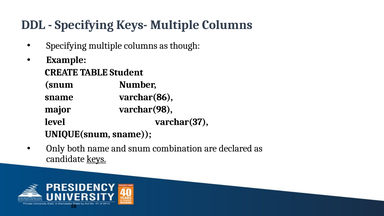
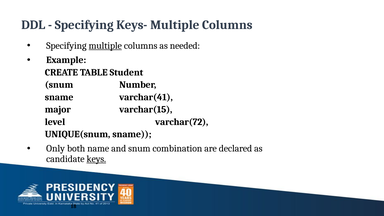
multiple underline: none -> present (105, 46)
though: though -> needed (185, 46)
varchar(86: varchar(86 -> varchar(41 (146, 97)
varchar(98: varchar(98 -> varchar(15 (146, 109)
varchar(37: varchar(37 -> varchar(72 (182, 122)
